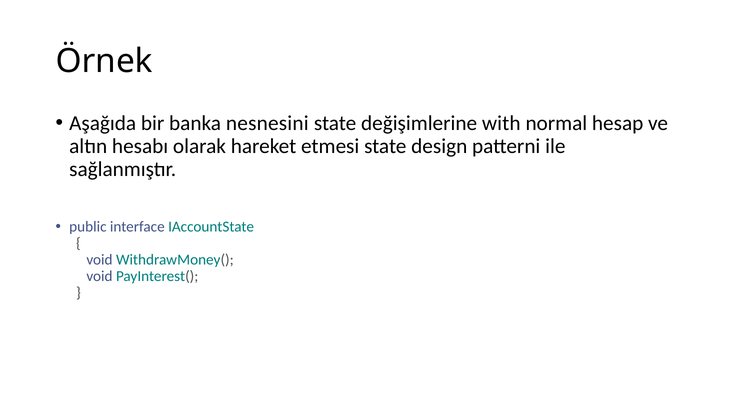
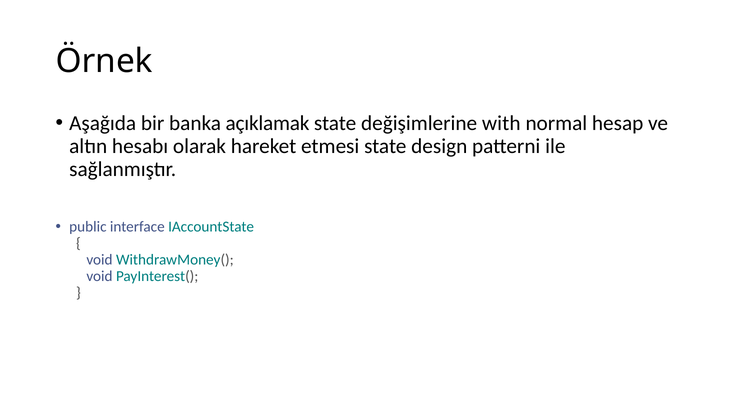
nesnesini: nesnesini -> açıklamak (268, 123)
